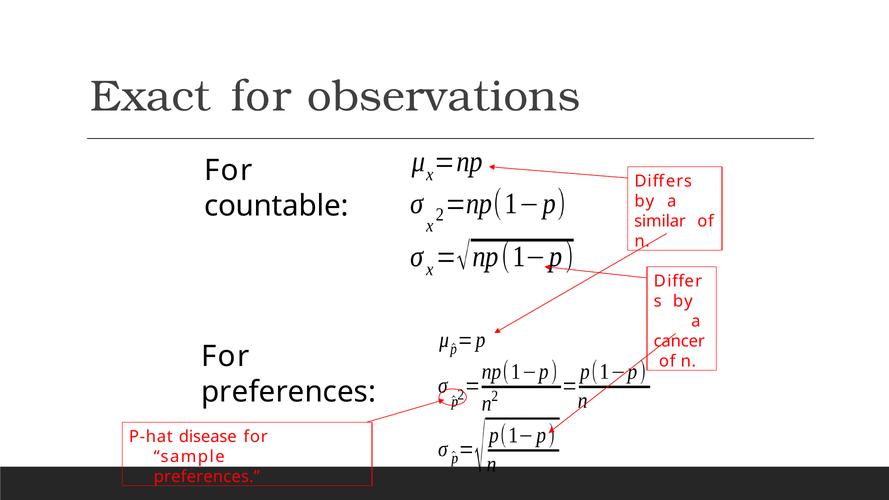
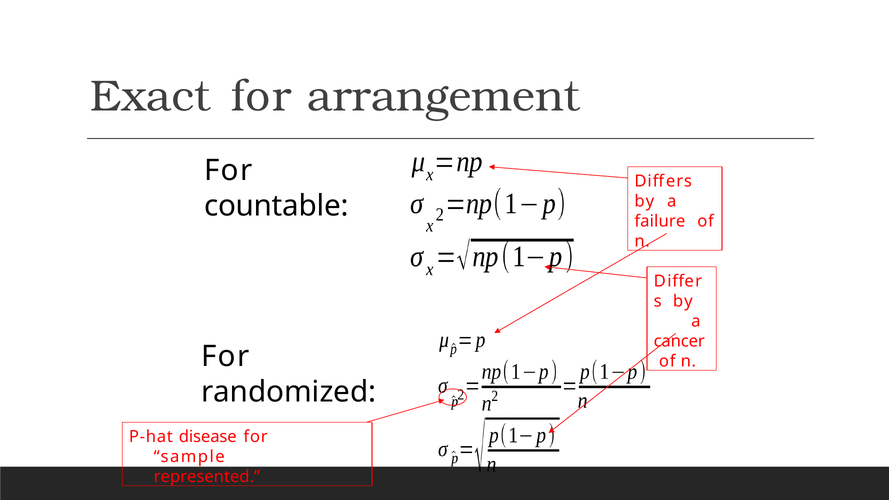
observations: observations -> arrangement (444, 97)
similar: similar -> failure (660, 221)
preferences: preferences -> randomized (289, 392)
preferences: preferences -> represented (207, 477)
